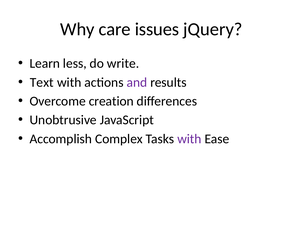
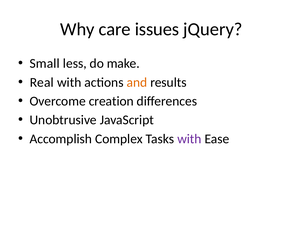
Learn: Learn -> Small (45, 64)
write: write -> make (123, 64)
Text: Text -> Real (42, 82)
and colour: purple -> orange (137, 82)
